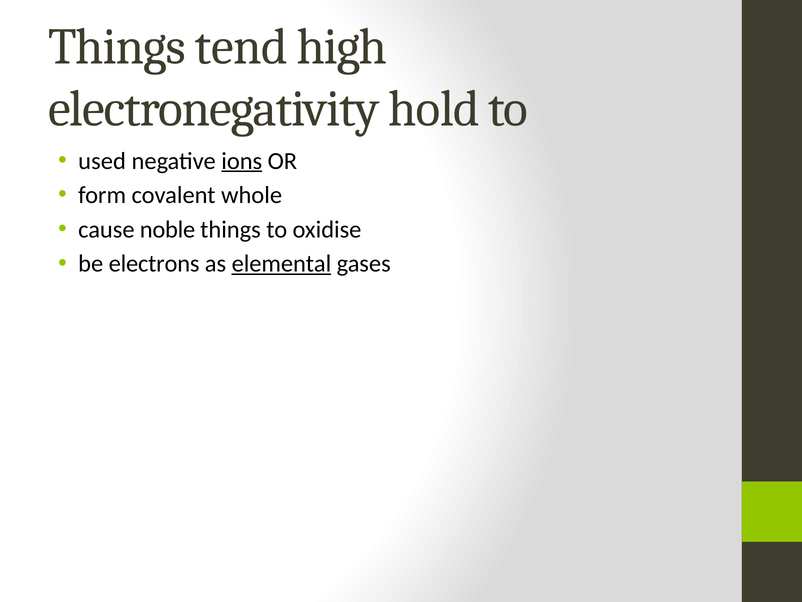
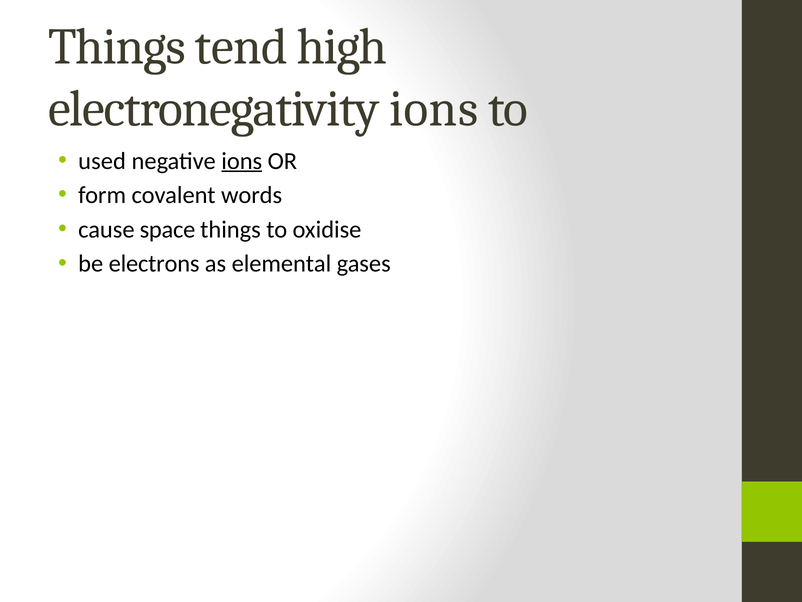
electronegativity hold: hold -> ions (434, 109)
whole: whole -> words (252, 195)
noble: noble -> space (167, 229)
elemental underline: present -> none (281, 264)
